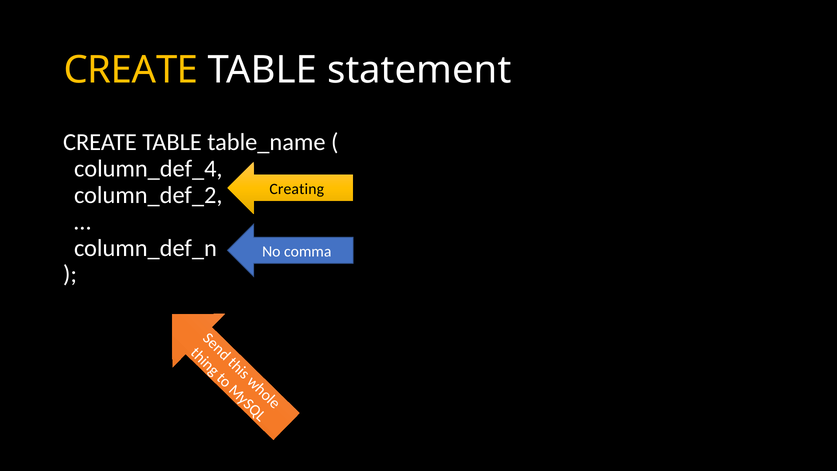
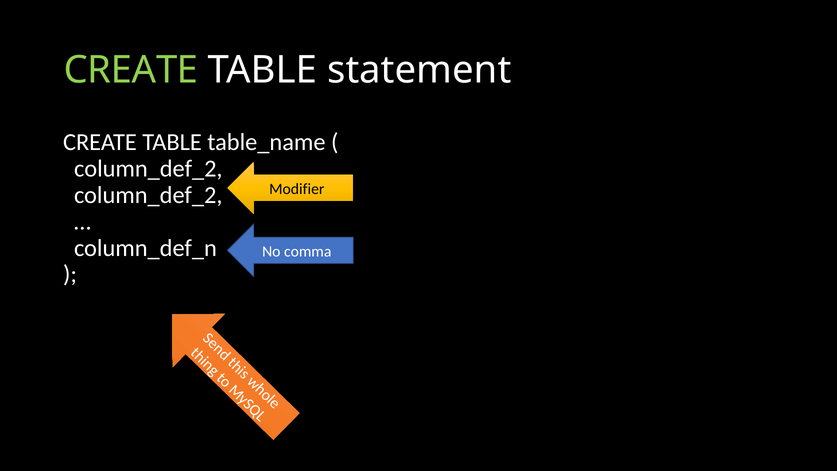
CREATE colour: yellow -> light green (131, 70)
column_def_4: column_def_4 -> column_def_2 (148, 169)
Creating: Creating -> Modifier (297, 189)
